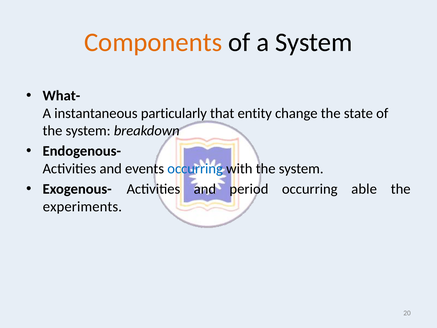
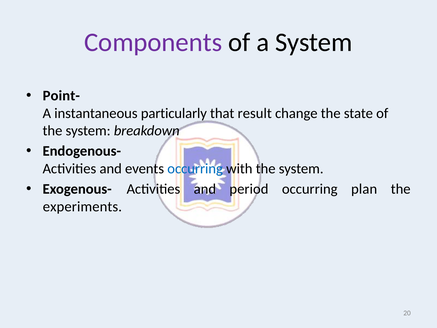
Components colour: orange -> purple (153, 42)
What-: What- -> Point- (61, 96)
entity: entity -> result (255, 113)
able: able -> plan (364, 189)
